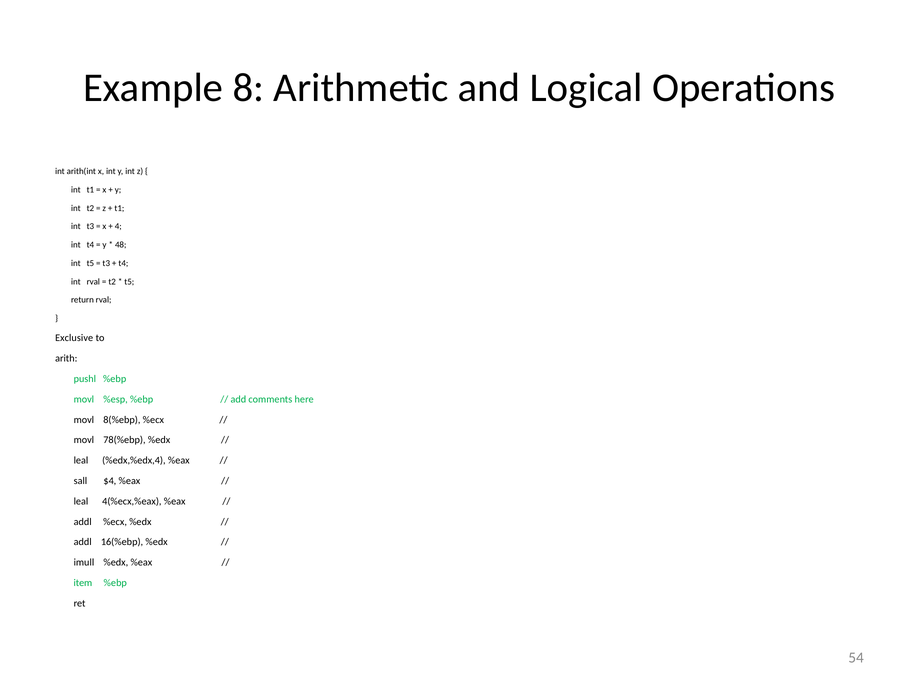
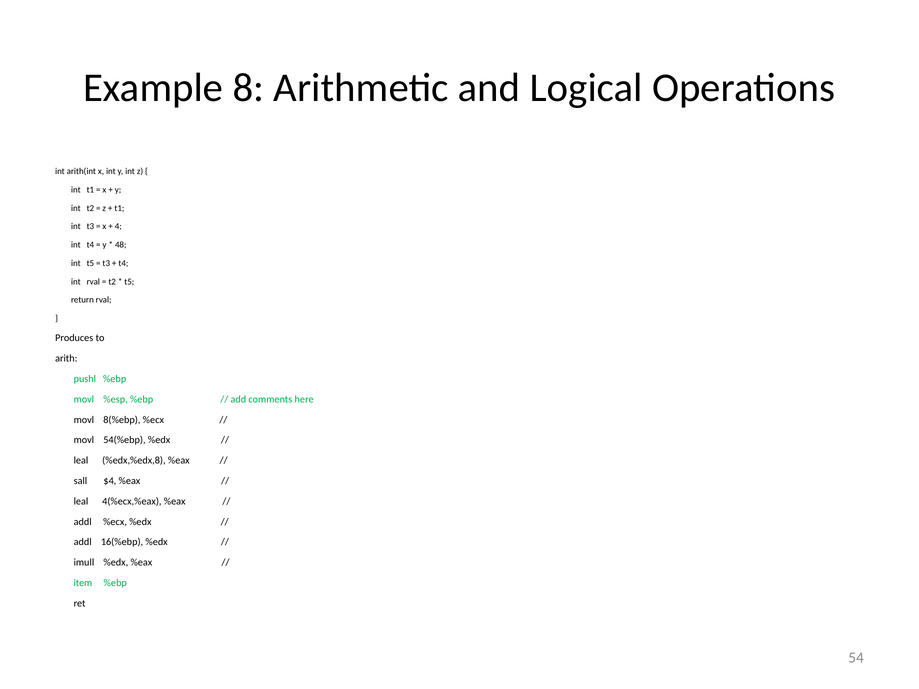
Exclusive: Exclusive -> Produces (74, 338)
78(%ebp: 78(%ebp -> 54(%ebp (124, 440)
%edx,%edx,4: %edx,%edx,4 -> %edx,%edx,8 (134, 461)
